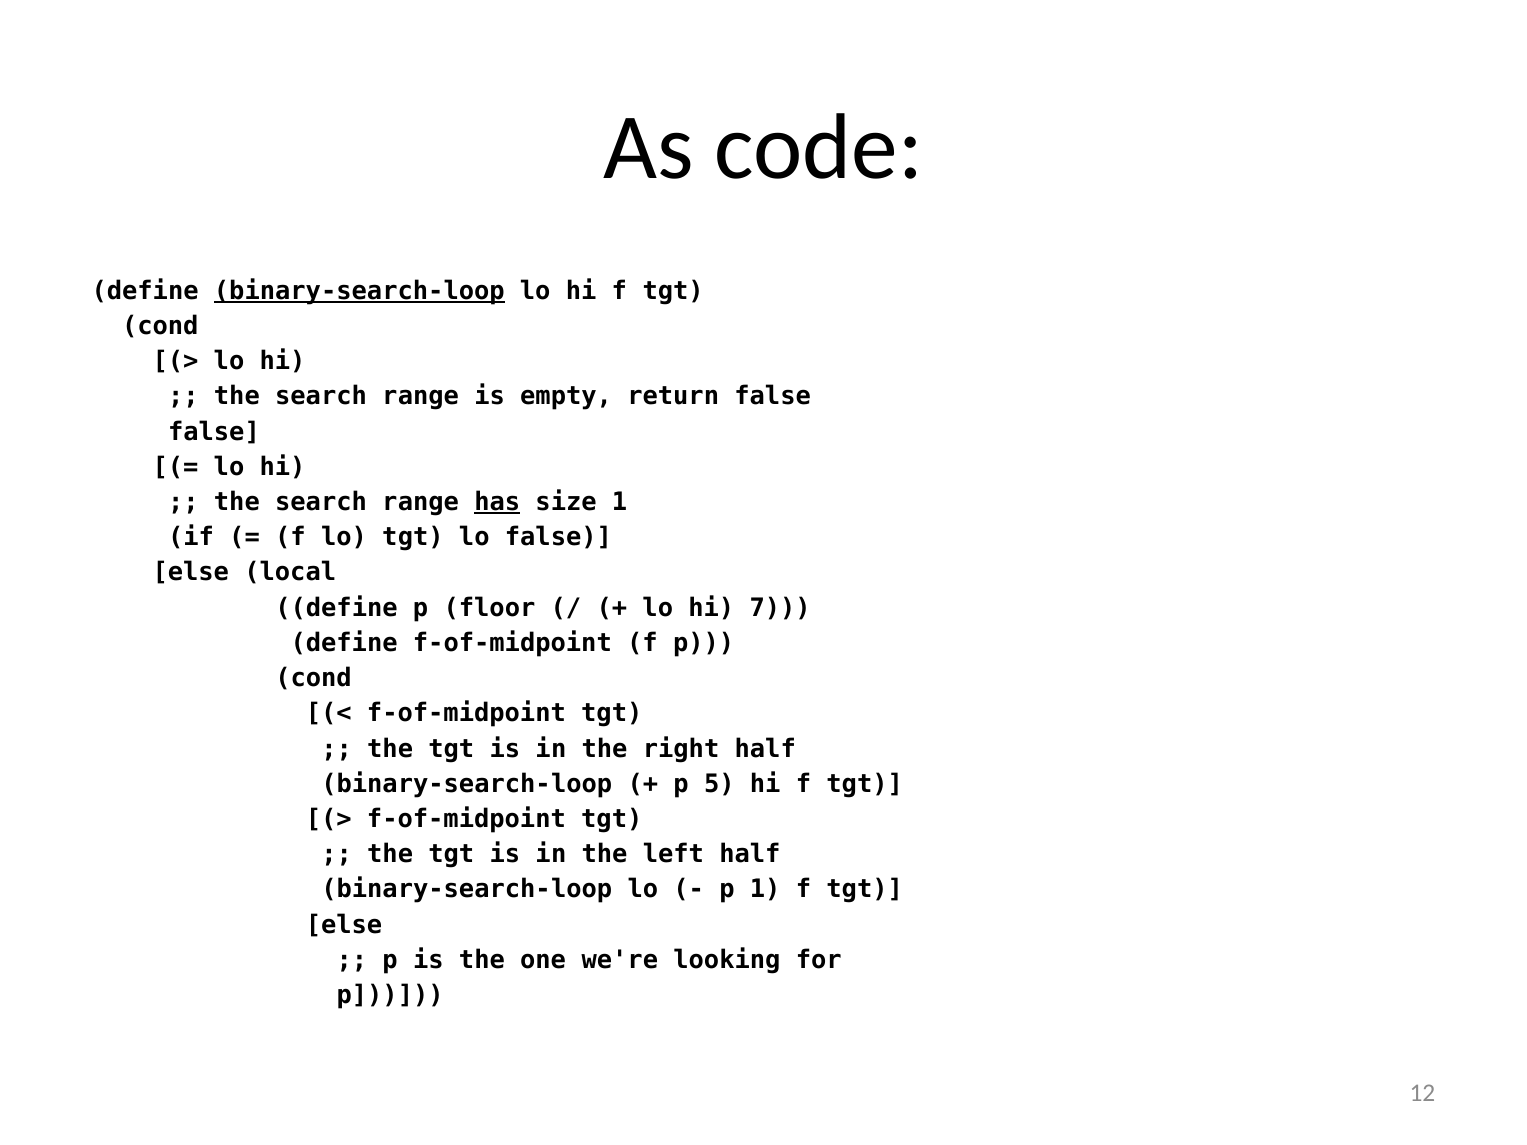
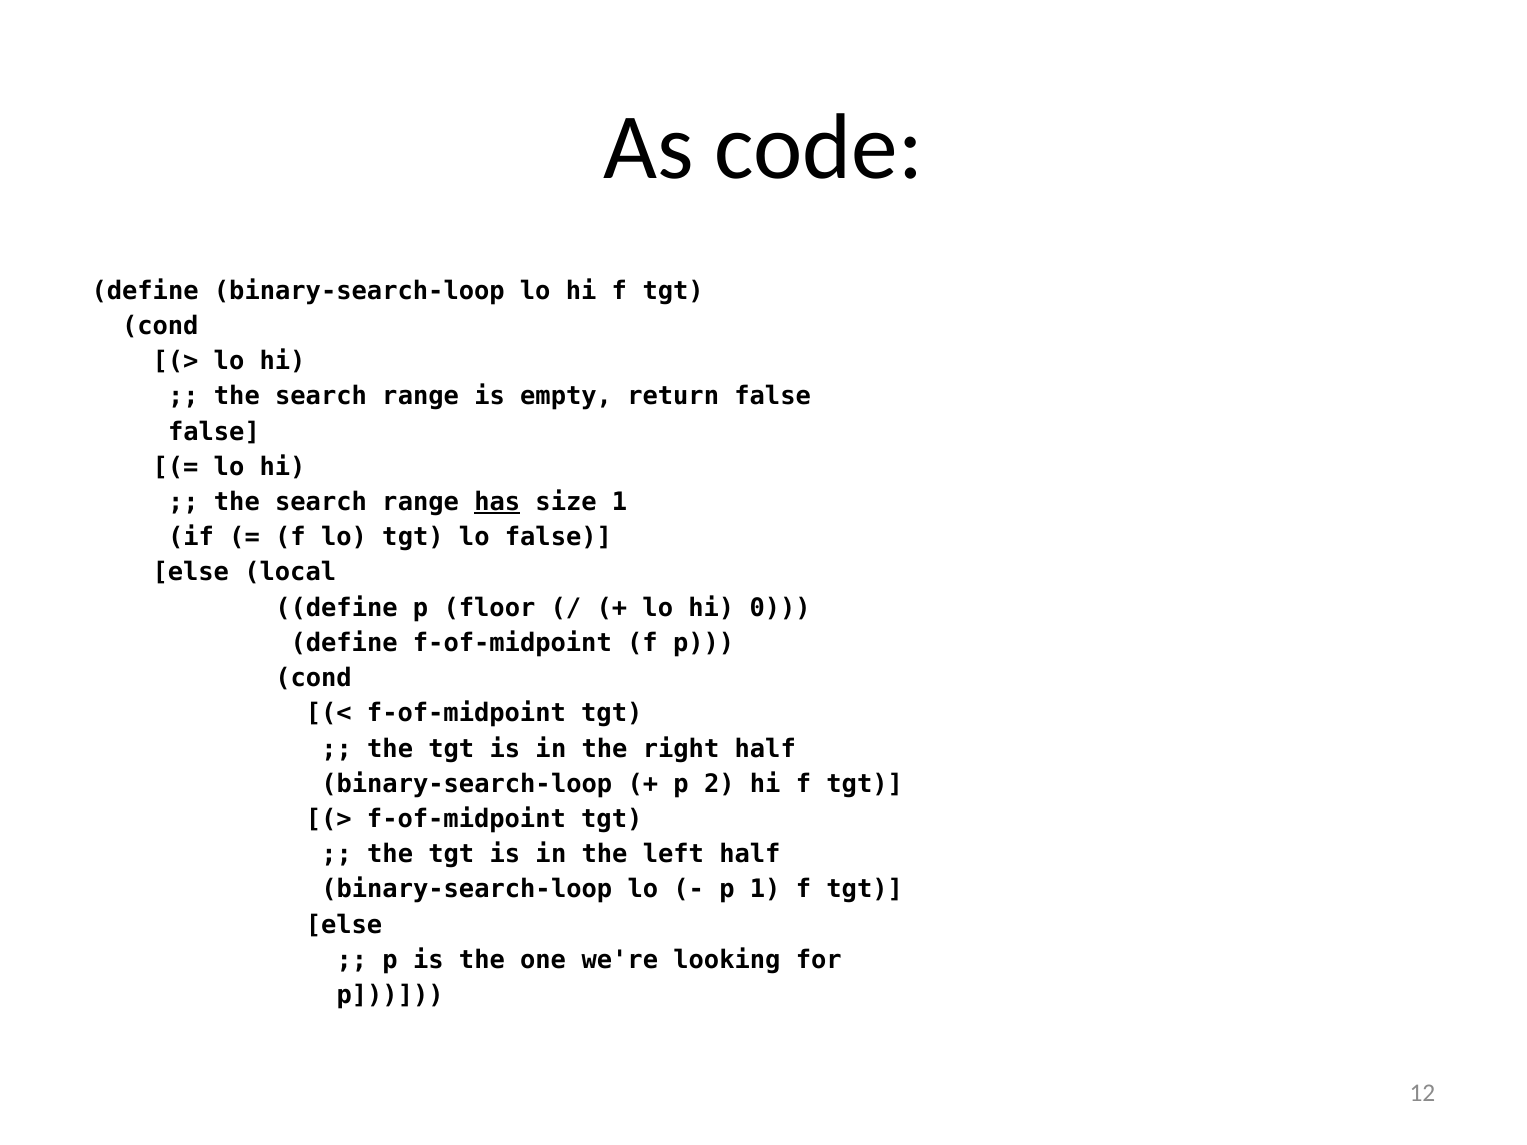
binary-search-loop underline: present -> none (359, 291)
7: 7 -> 0 (780, 608)
5: 5 -> 2 (719, 784)
